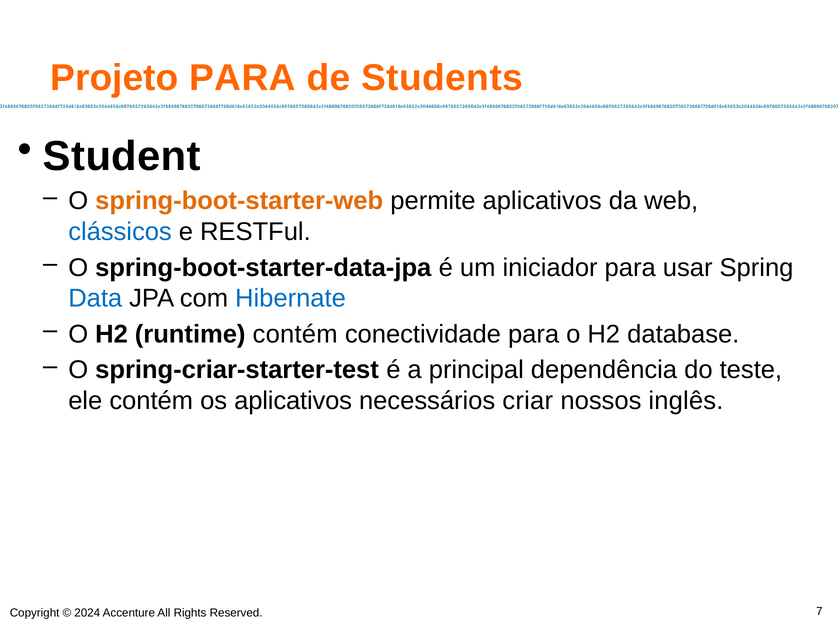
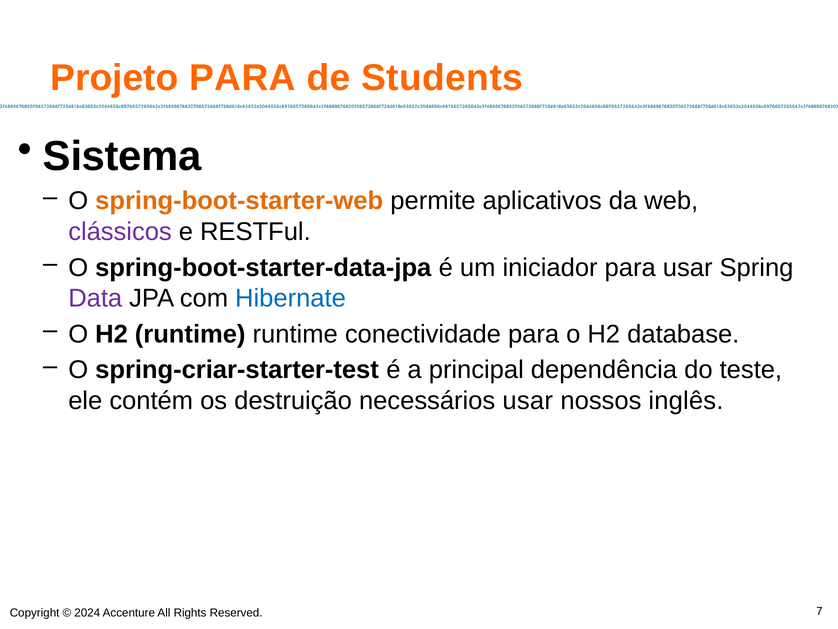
Student: Student -> Sistema (122, 156)
clássicos colour: blue -> purple (120, 232)
Data colour: blue -> purple (95, 298)
runtime contém: contém -> runtime (295, 334)
os aplicativos: aplicativos -> destruição (293, 400)
necessários criar: criar -> usar (528, 400)
